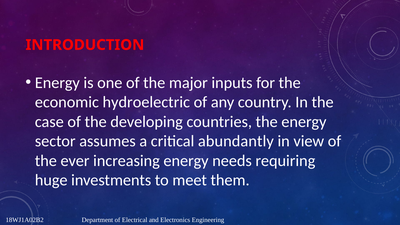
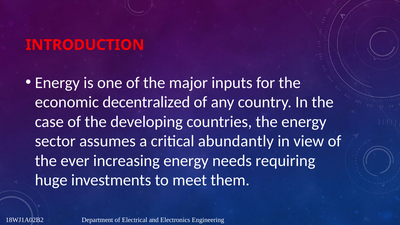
hydroelectric: hydroelectric -> decentralized (146, 102)
